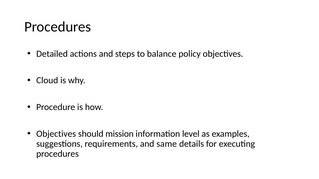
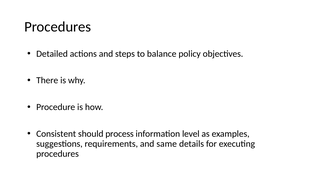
Cloud: Cloud -> There (47, 81)
Objectives: Objectives -> Consistent (56, 134)
mission: mission -> process (120, 134)
